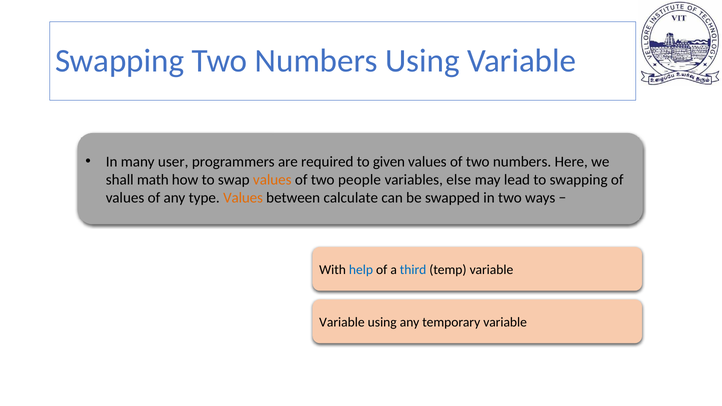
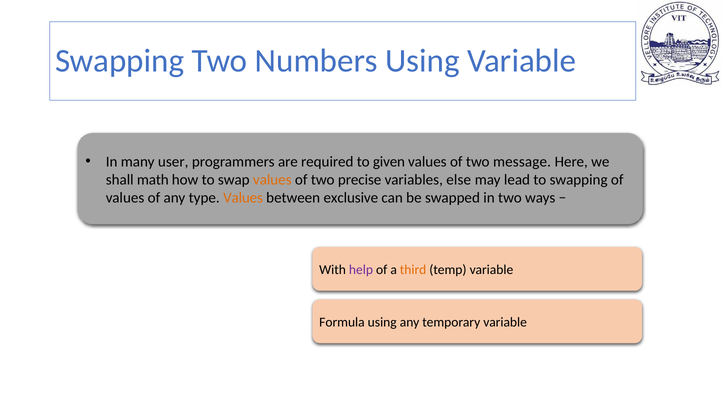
of two numbers: numbers -> message (522, 162)
people: people -> precise (360, 180)
calculate: calculate -> exclusive (351, 198)
help colour: blue -> purple (361, 270)
third colour: blue -> orange (413, 270)
Variable: Variable -> Formula (342, 322)
